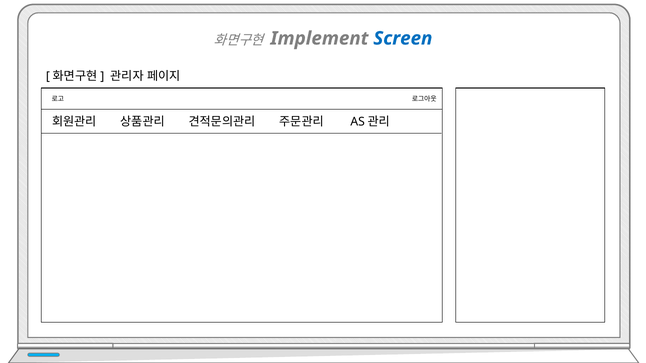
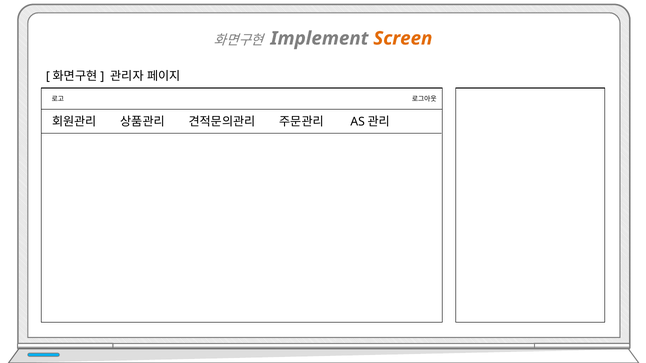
Screen colour: blue -> orange (403, 38)
